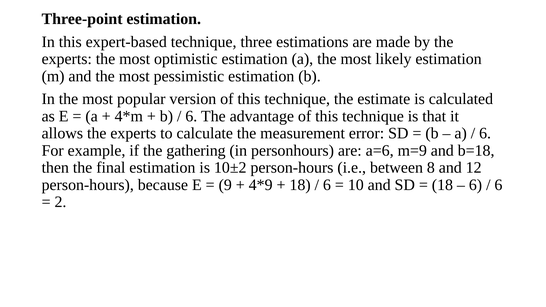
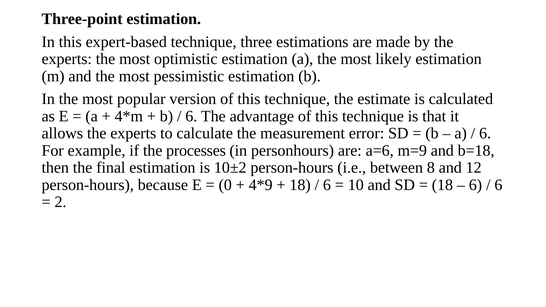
gathering: gathering -> processes (196, 151)
9: 9 -> 0 (225, 185)
